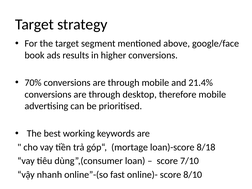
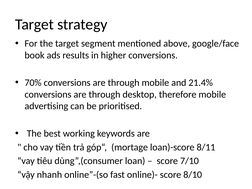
8/18: 8/18 -> 8/11 (206, 147)
